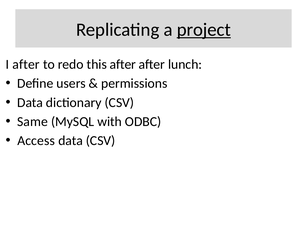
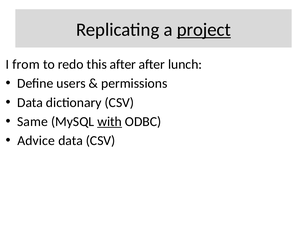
I after: after -> from (26, 64)
with underline: none -> present (110, 122)
Access: Access -> Advice (36, 141)
